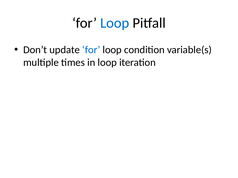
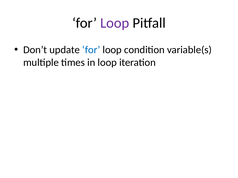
Loop colour: blue -> purple (115, 23)
